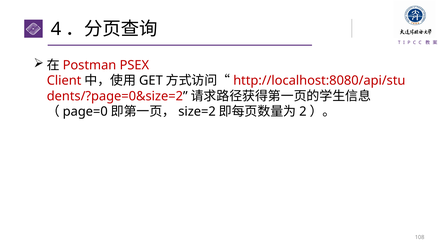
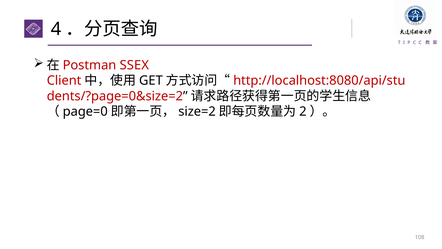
PSEX: PSEX -> SSEX (134, 65)
